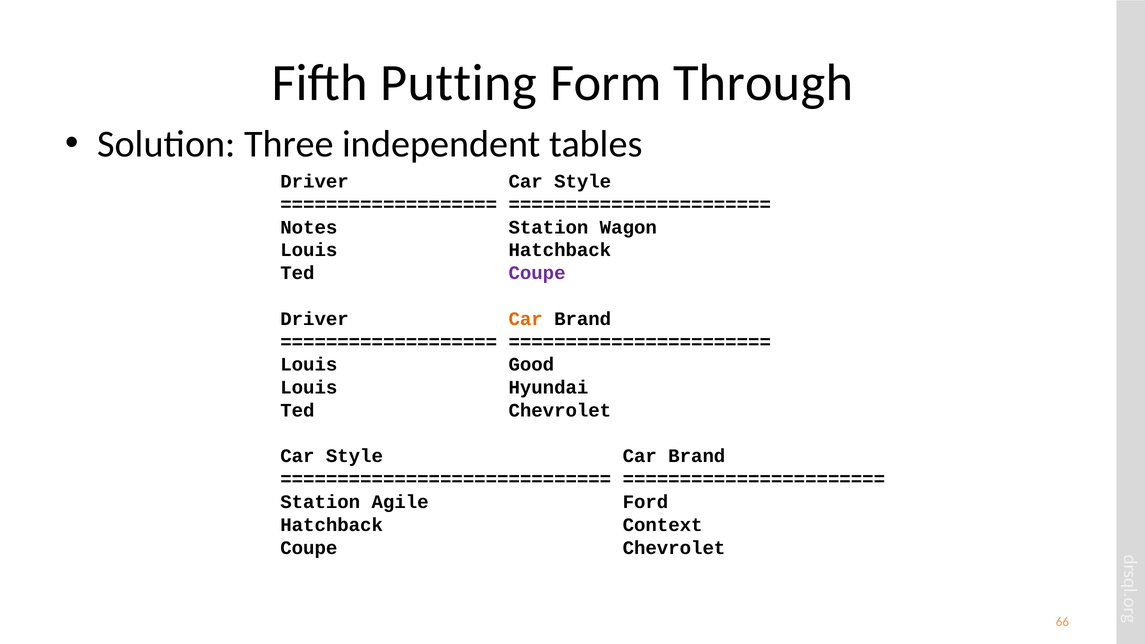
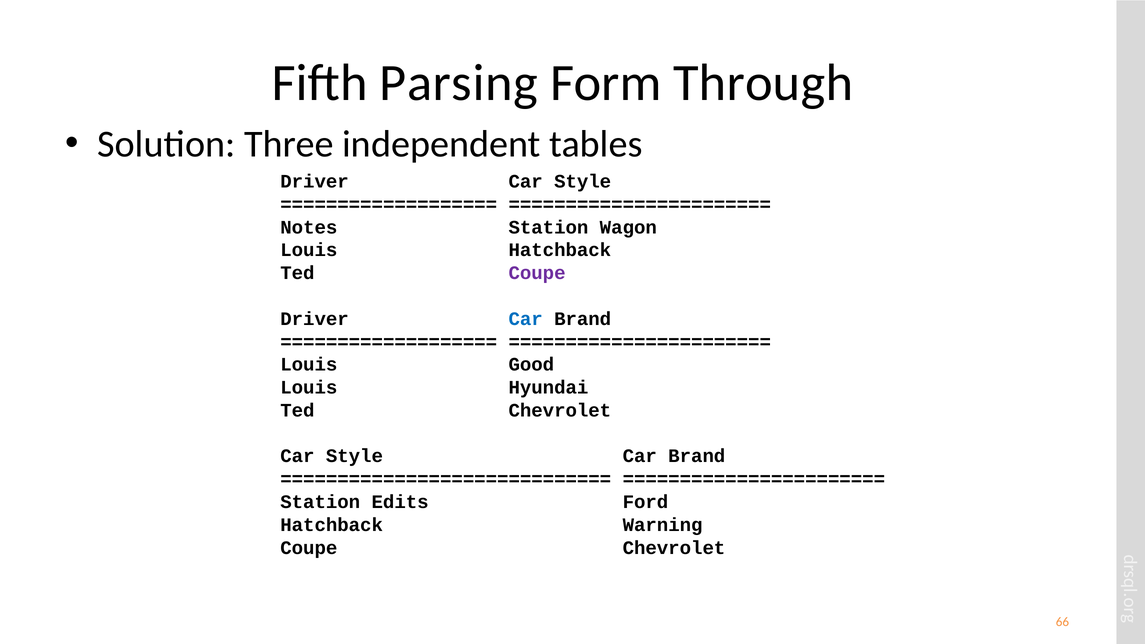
Putting: Putting -> Parsing (459, 83)
Car colour: orange -> blue (526, 319)
Agile: Agile -> Edits (400, 502)
Context: Context -> Warning (663, 525)
